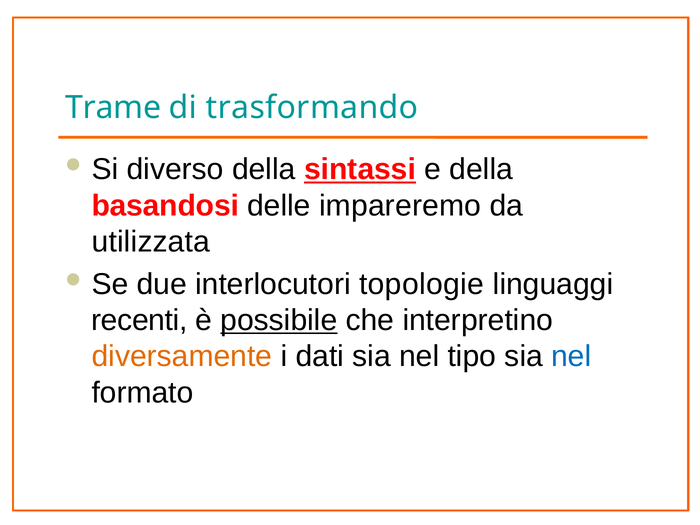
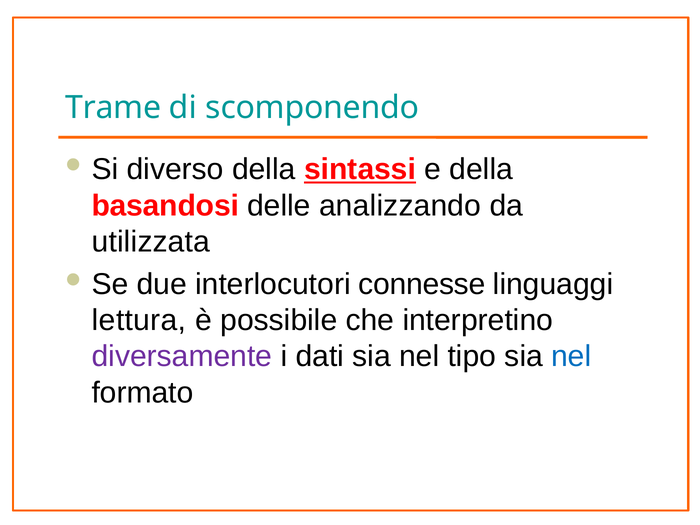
trasformando: trasformando -> scomponendo (312, 108)
impareremo: impareremo -> analizzando (400, 206)
topologie: topologie -> connesse (422, 284)
recenti: recenti -> lettura (139, 320)
possibile underline: present -> none (279, 320)
diversamente colour: orange -> purple (182, 357)
